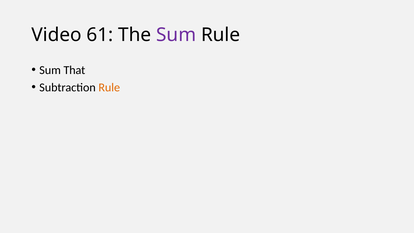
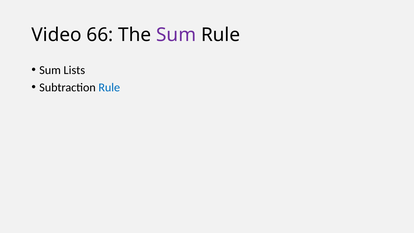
61: 61 -> 66 (100, 35)
That: That -> Lists (74, 70)
Rule colour: orange -> blue (109, 87)
